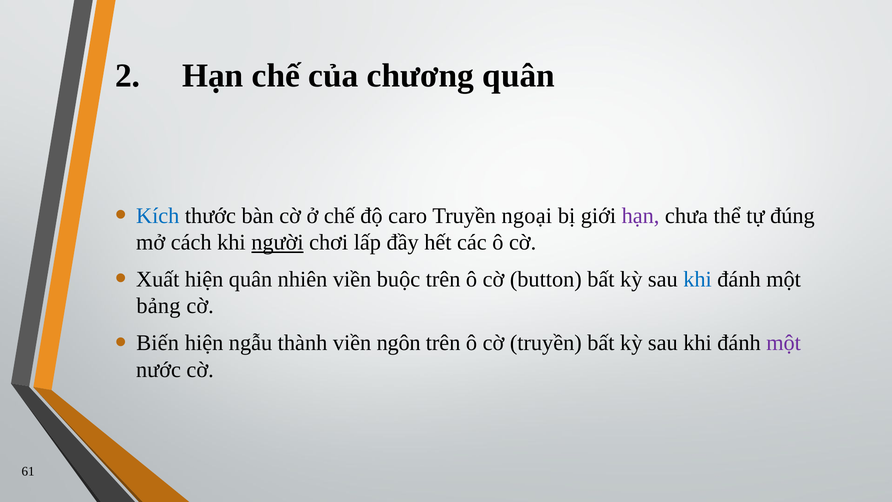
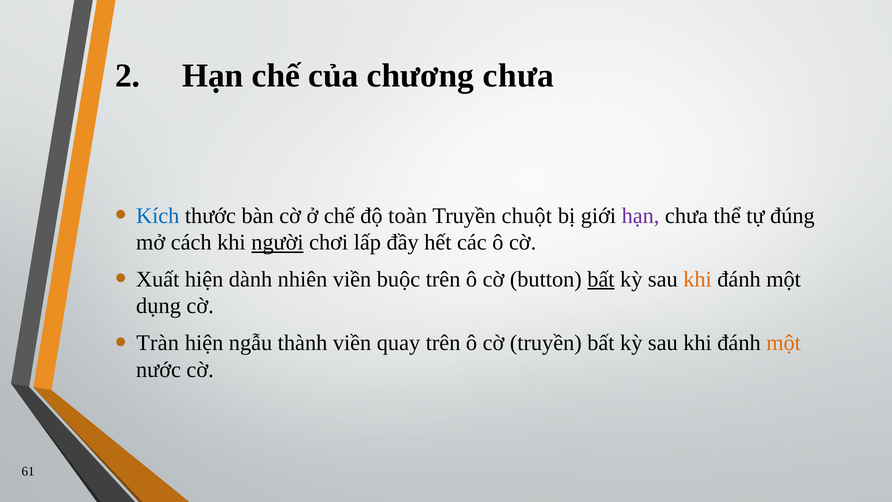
chương quân: quân -> chưa (519, 76)
caro: caro -> toàn (408, 216)
ngoại: ngoại -> chuột (527, 216)
hiện quân: quân -> dành (251, 279)
bất underline: none -> present (601, 279)
khi colour: blue -> orange (698, 279)
bảng: bảng -> dụng (158, 306)
Biến: Biến -> Tràn (158, 343)
ngôn: ngôn -> quay (399, 343)
một colour: purple -> orange (784, 343)
